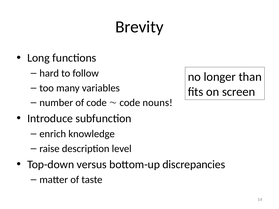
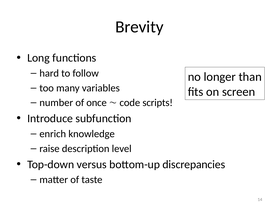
of code: code -> once (97, 103)
nouns: nouns -> scripts (158, 103)
